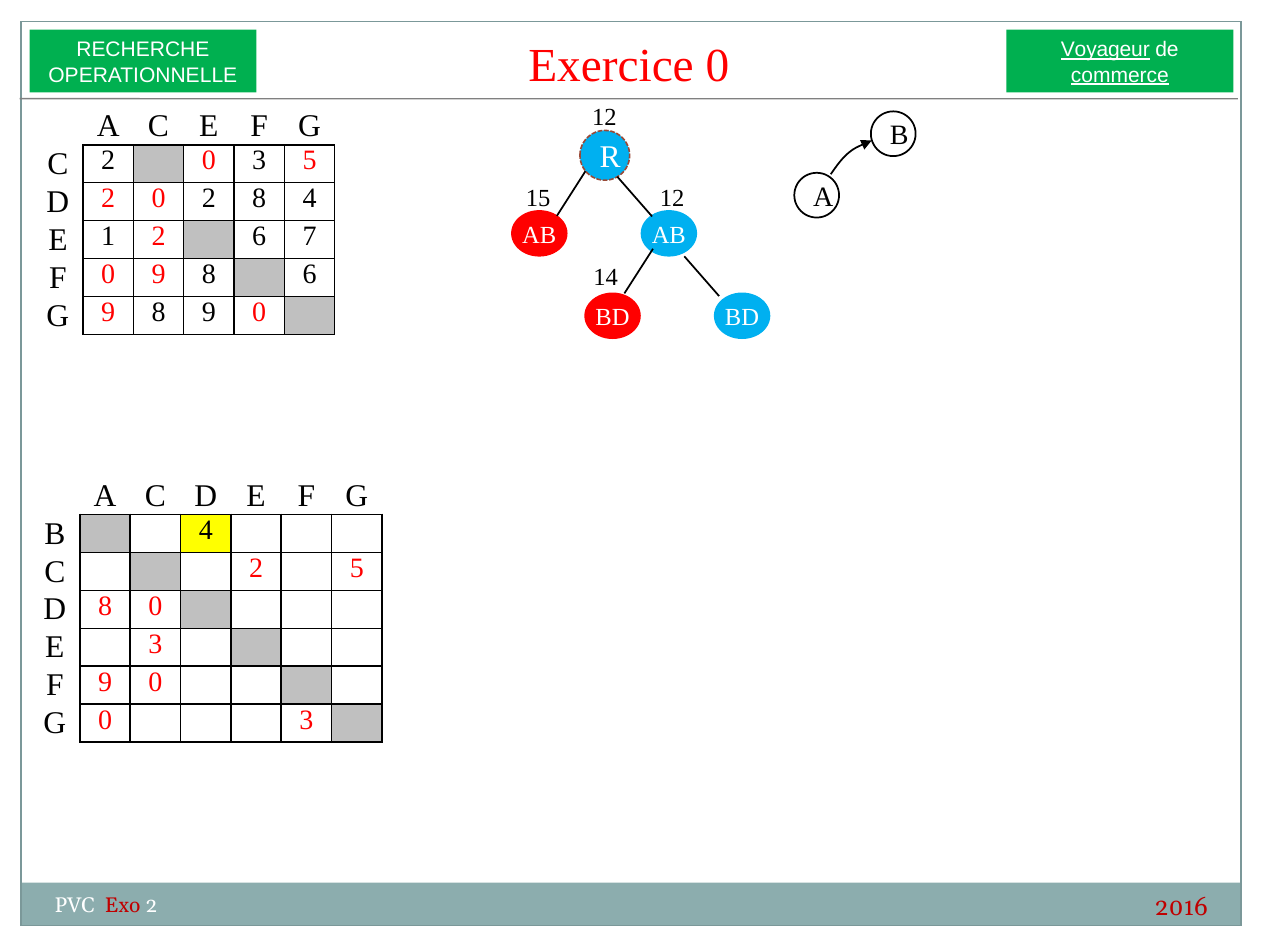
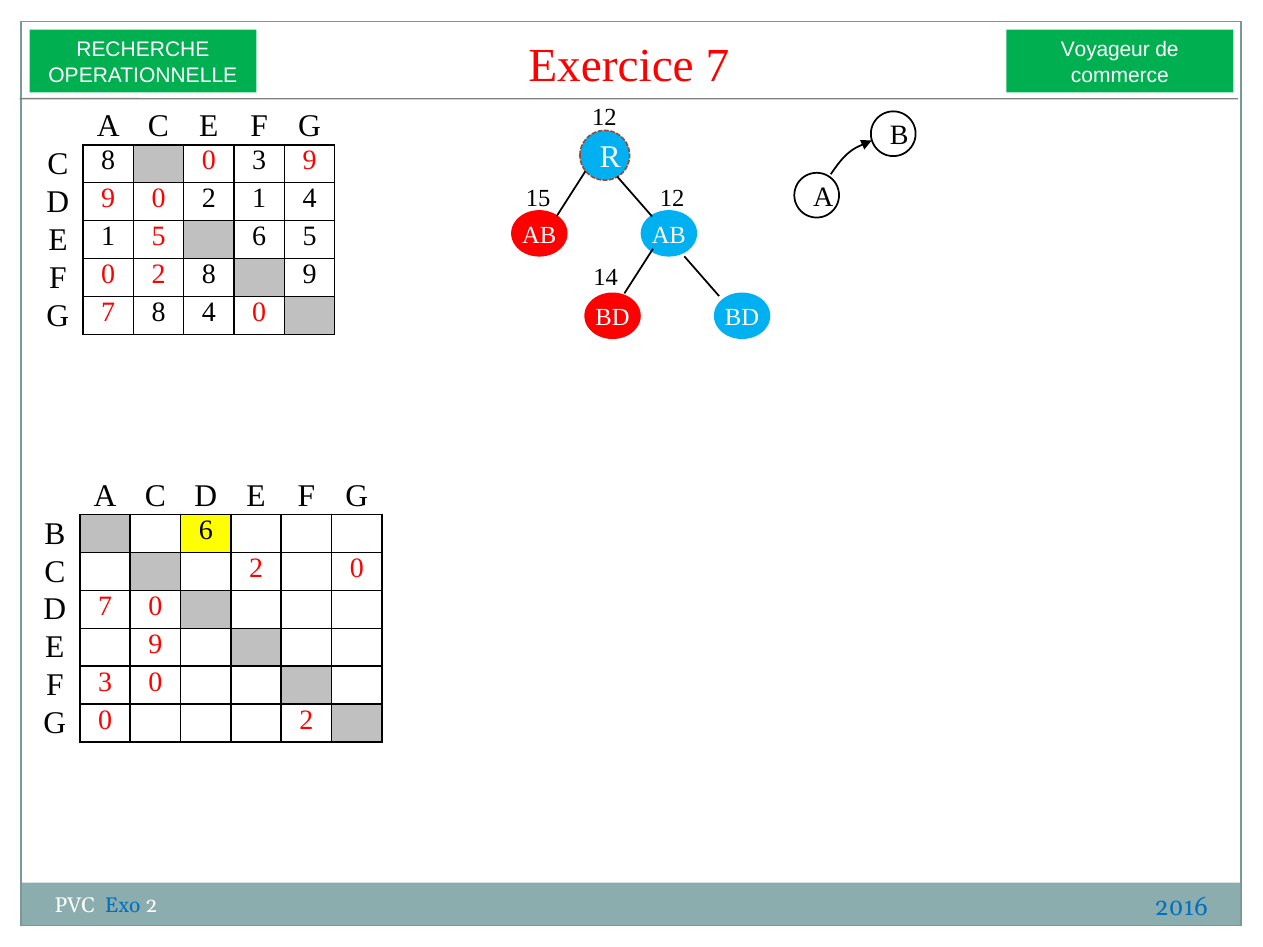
Voyageur underline: present -> none (1105, 50)
Exercice 0: 0 -> 7 (717, 66)
commerce underline: present -> none (1120, 75)
2: 2 -> 8 (108, 161)
3 5: 5 -> 9 (310, 161)
D 2: 2 -> 9 (108, 199)
2 8: 8 -> 1 (259, 199)
1 2: 2 -> 5 (159, 237)
6 7: 7 -> 5 (310, 237)
F 0 9: 9 -> 2 (159, 274)
8 6: 6 -> 9 (310, 274)
G 9: 9 -> 7 (108, 312)
8 9: 9 -> 4 (209, 312)
B 4: 4 -> 6 (206, 530)
2 5: 5 -> 0 (357, 568)
D 8: 8 -> 7 (105, 606)
E 3: 3 -> 9 (155, 644)
F 9: 9 -> 3 (105, 682)
G 0 3: 3 -> 2 (306, 720)
Exo colour: red -> blue (123, 906)
2016 colour: red -> blue (1181, 907)
